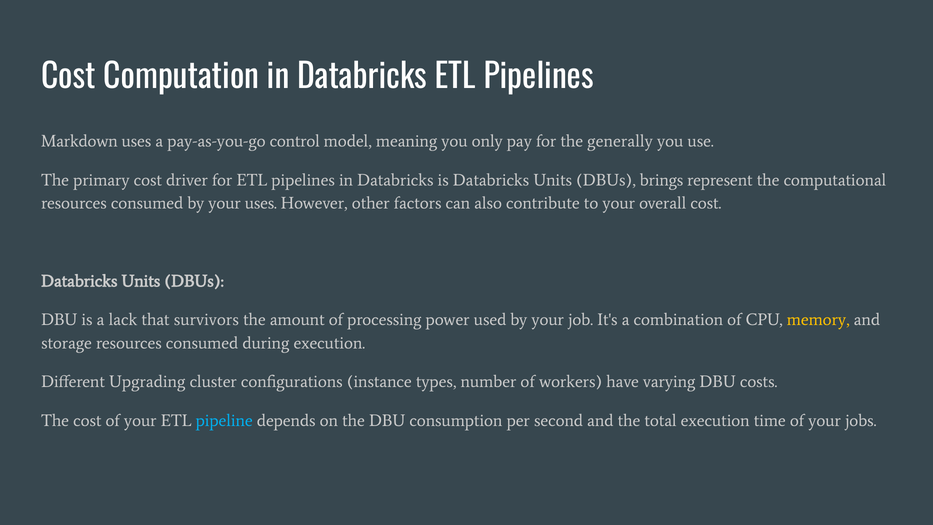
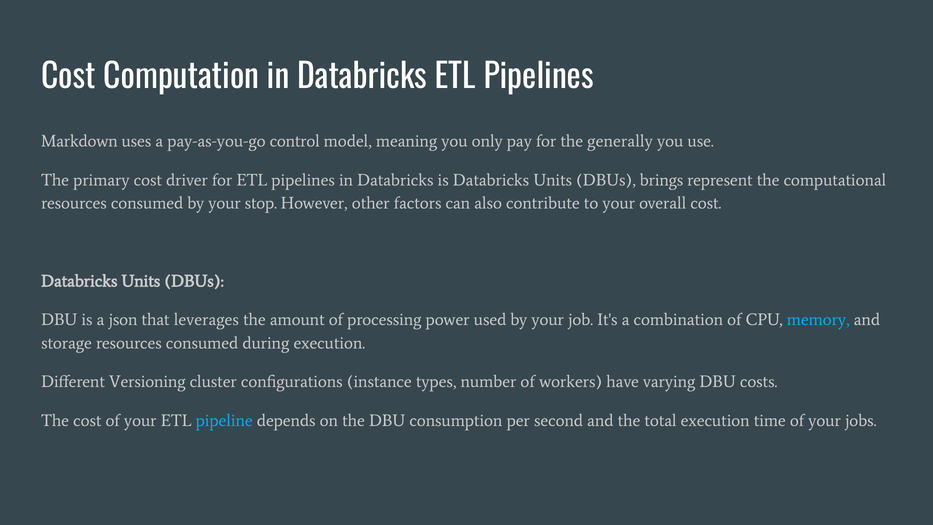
your uses: uses -> stop (261, 203)
lack: lack -> json (123, 320)
survivors: survivors -> leverages (206, 320)
memory colour: yellow -> light blue (818, 320)
Upgrading: Upgrading -> Versioning (147, 382)
